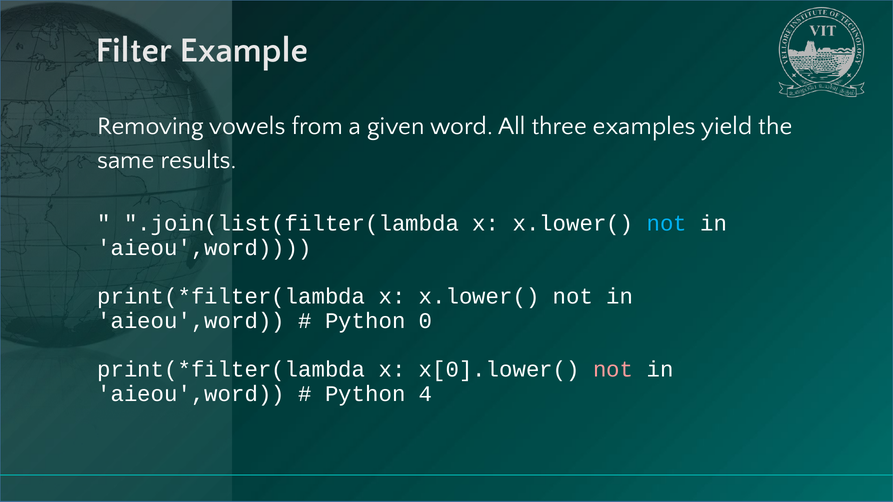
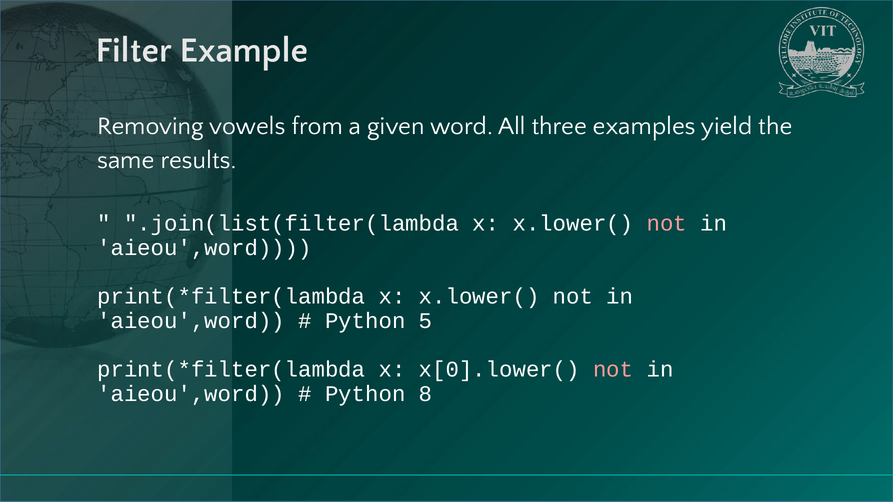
not colour: light blue -> pink (667, 224)
0: 0 -> 5 (426, 321)
4: 4 -> 8 (426, 394)
